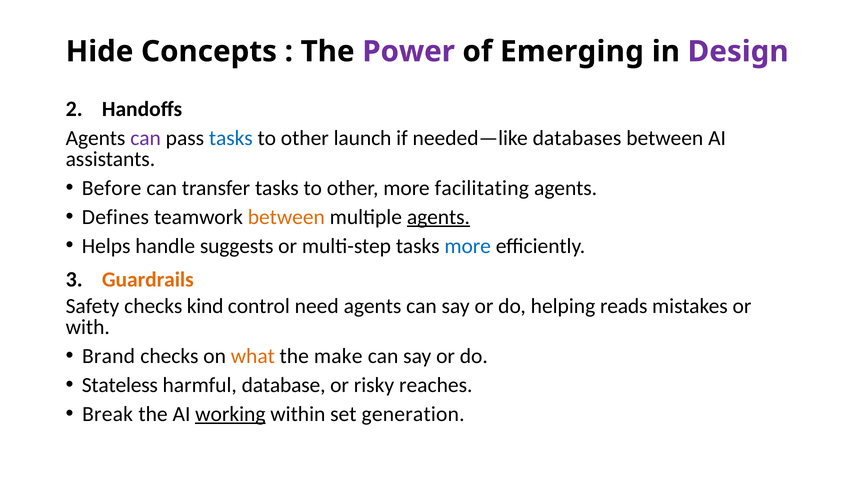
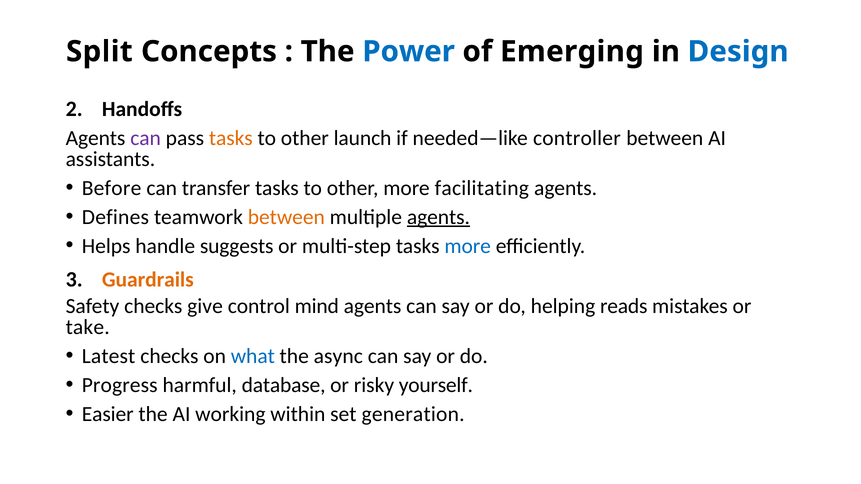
Hide: Hide -> Split (99, 52)
Power colour: purple -> blue (409, 52)
Design colour: purple -> blue (738, 52)
tasks colour: blue -> orange (231, 138)
databases: databases -> controller (577, 138)
kind: kind -> give (205, 306)
need: need -> mind (317, 306)
with: with -> take (88, 327)
Brand: Brand -> Latest (109, 356)
what colour: orange -> blue (253, 356)
make: make -> async (338, 356)
Stateless: Stateless -> Progress (120, 385)
reaches: reaches -> yourself (436, 385)
Break: Break -> Easier (108, 414)
working underline: present -> none (230, 414)
